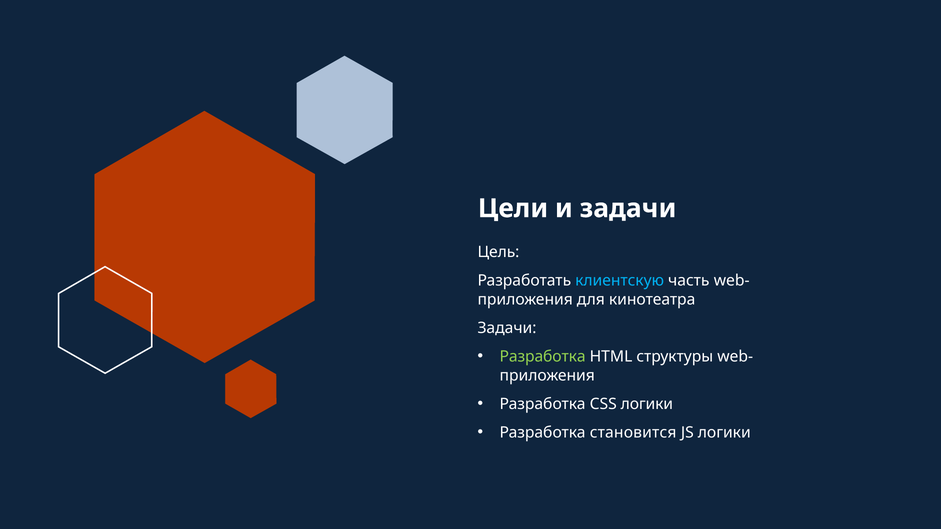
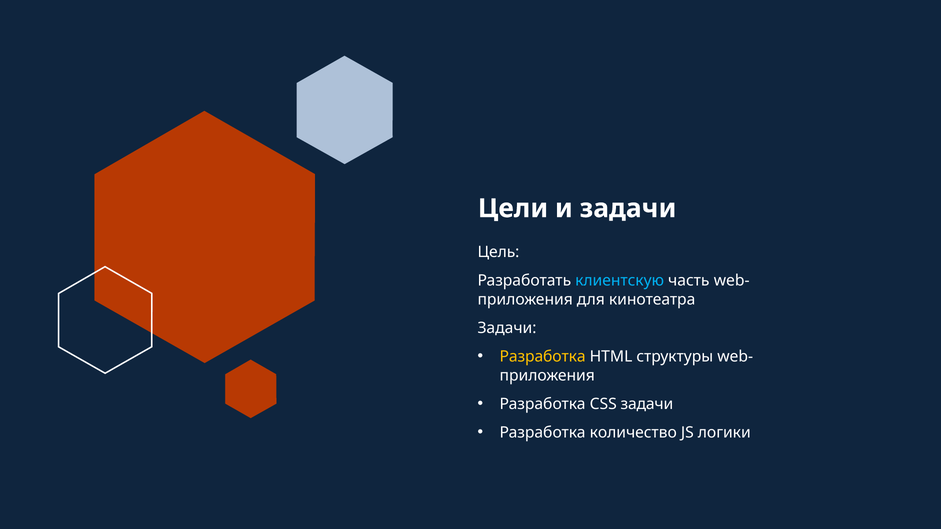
Разработка colour: light green -> yellow (543, 357)
CSS логики: логики -> задачи (647, 404)
становится: становится -> количество (633, 433)
